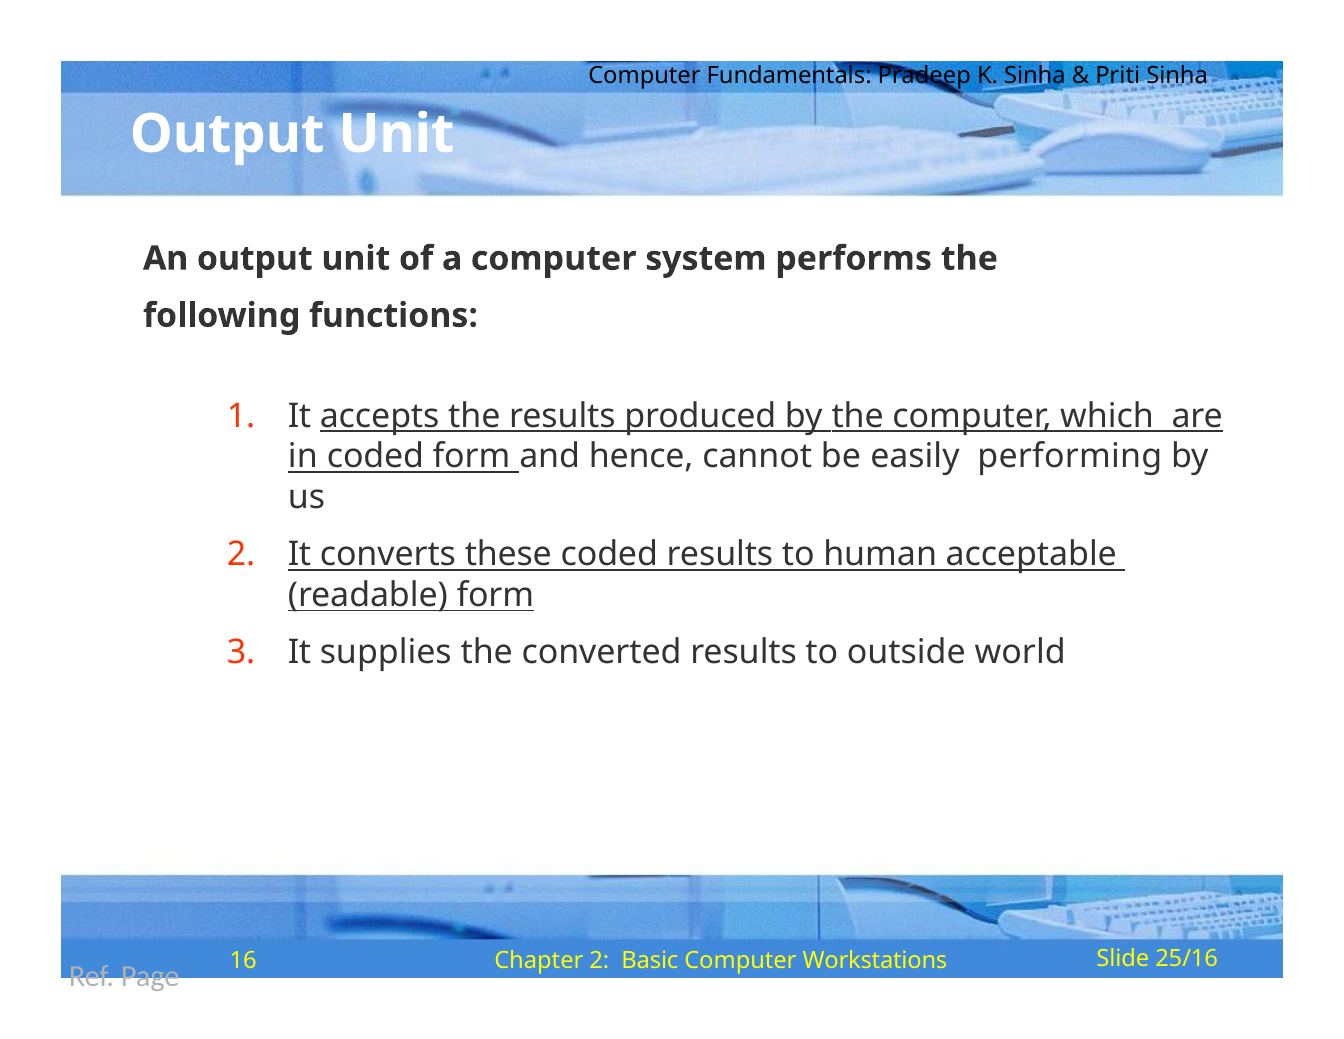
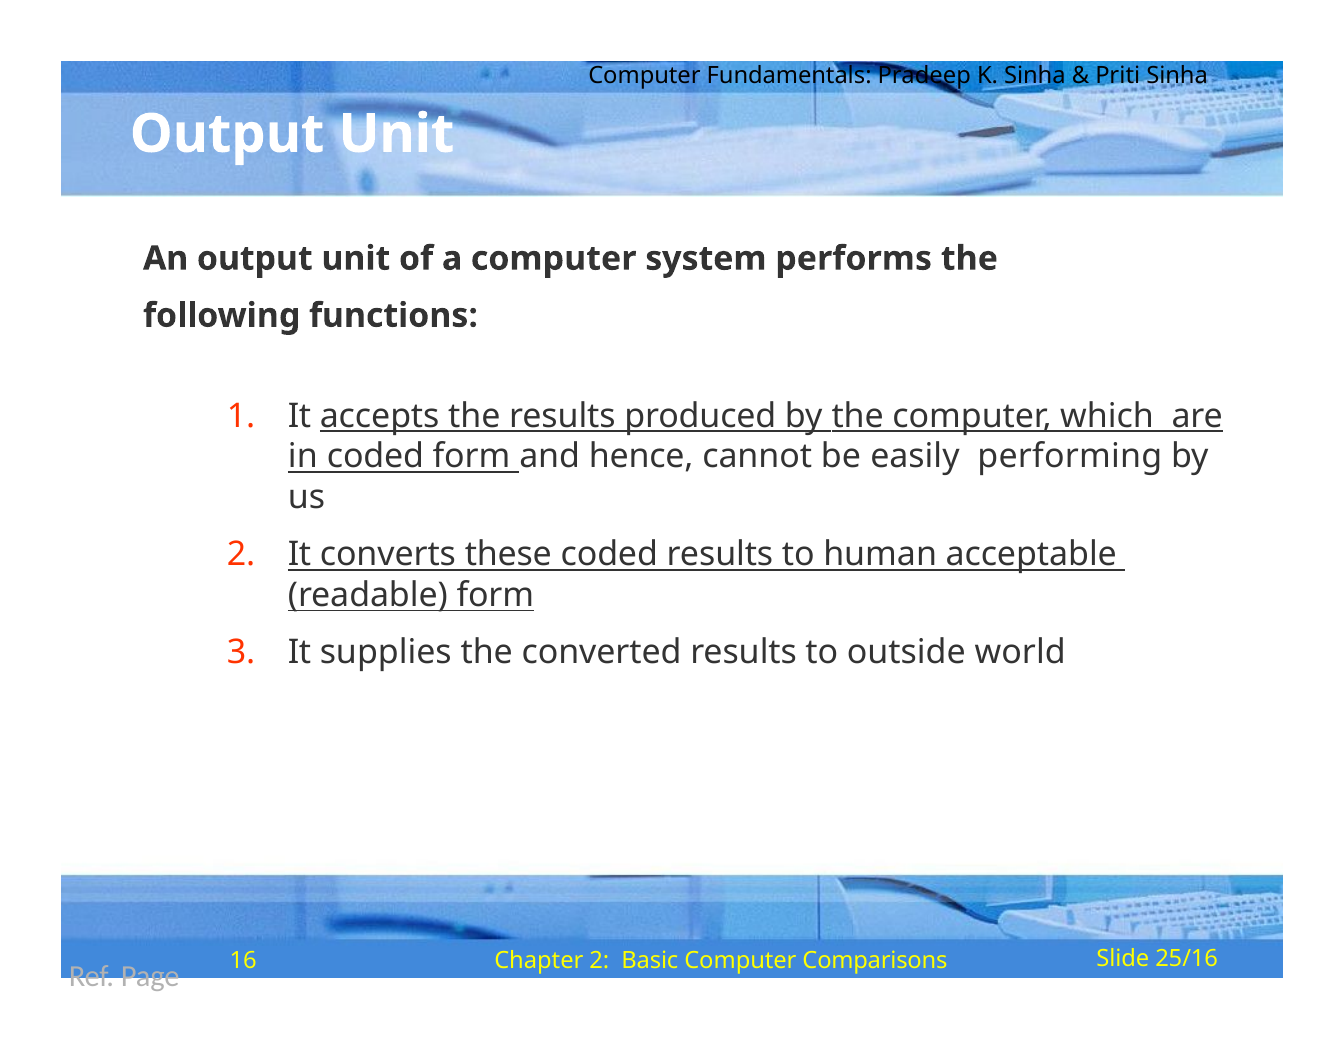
Workstations: Workstations -> Comparisons (875, 961)
